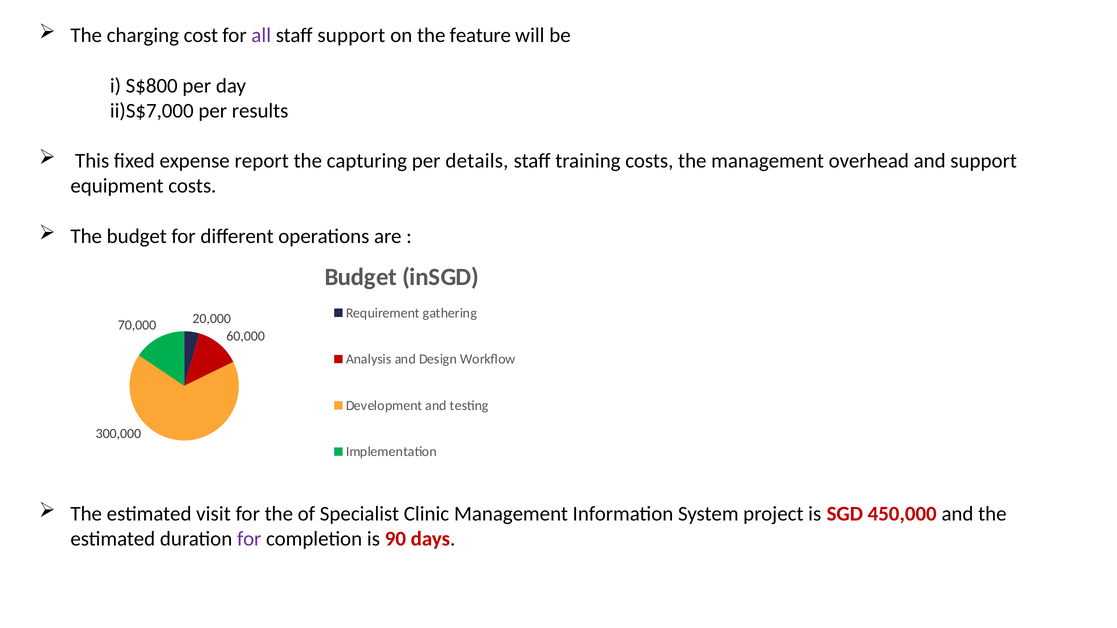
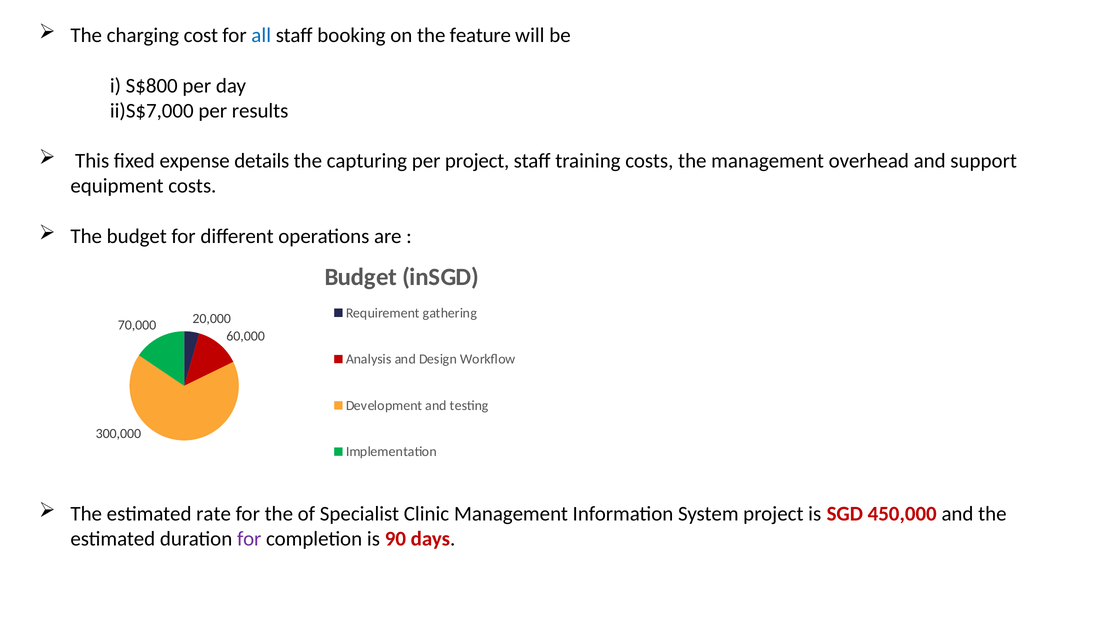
all colour: purple -> blue (261, 35)
staff support: support -> booking (351, 35)
report: report -> details (262, 161)
per details: details -> project (477, 161)
visit: visit -> rate (214, 514)
